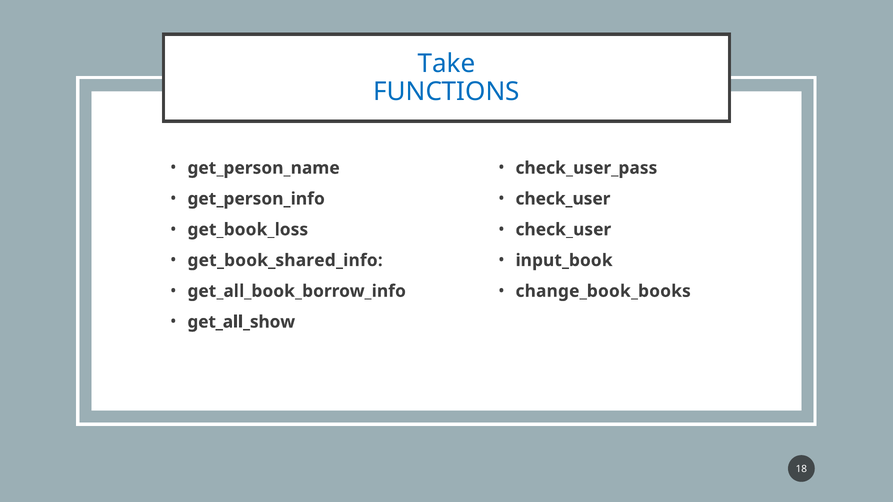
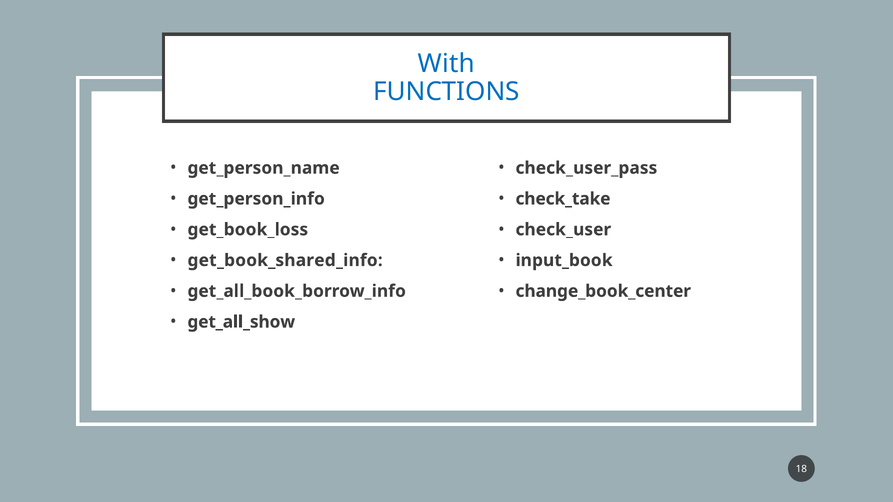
Take: Take -> With (446, 64)
check_user: check_user -> check_take (563, 199)
change_book_books: change_book_books -> change_book_center (603, 291)
